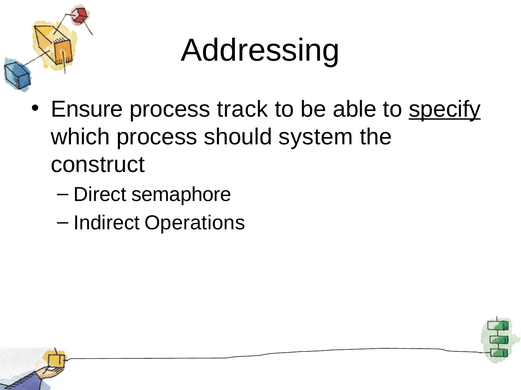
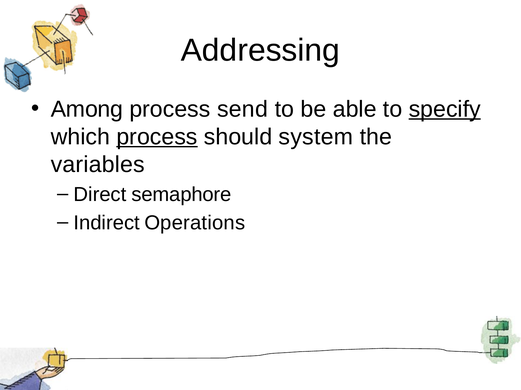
Ensure: Ensure -> Among (87, 109)
track: track -> send (243, 109)
process underline: none -> present (157, 137)
construct: construct -> variables (98, 165)
